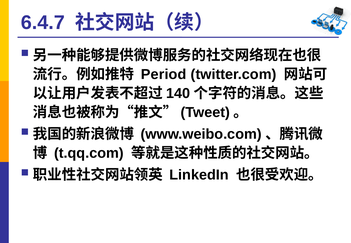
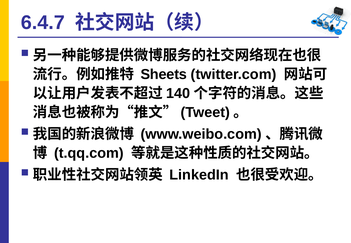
Period: Period -> Sheets (164, 74)
